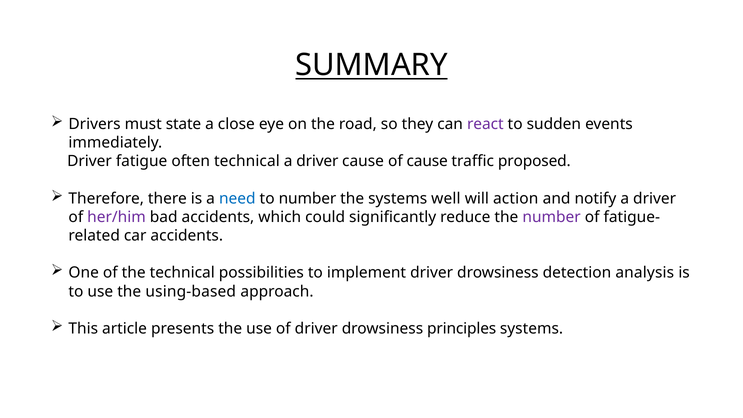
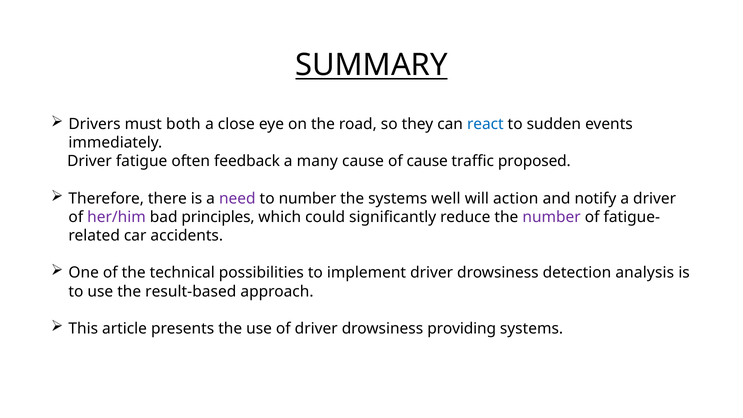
state: state -> both (183, 124)
react colour: purple -> blue (485, 124)
often technical: technical -> feedback (247, 161)
driver: driver -> many (317, 161)
need colour: blue -> purple (237, 198)
bad accidents: accidents -> principles (218, 217)
using-based: using-based -> result-based (191, 291)
principles: principles -> providing (462, 329)
